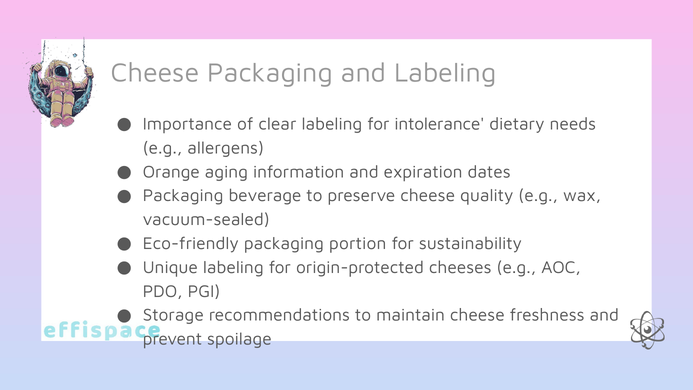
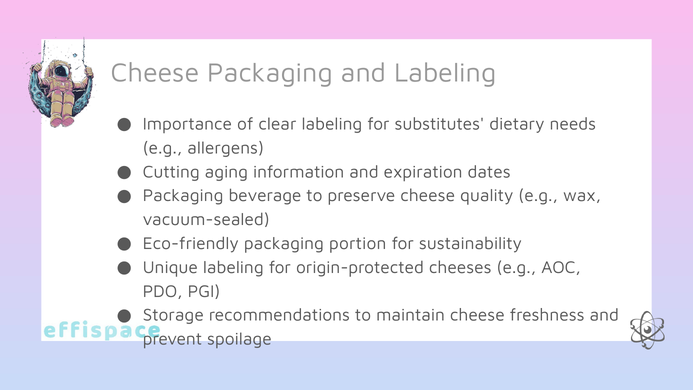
intolerance: intolerance -> substitutes (439, 124)
Orange: Orange -> Cutting (171, 172)
